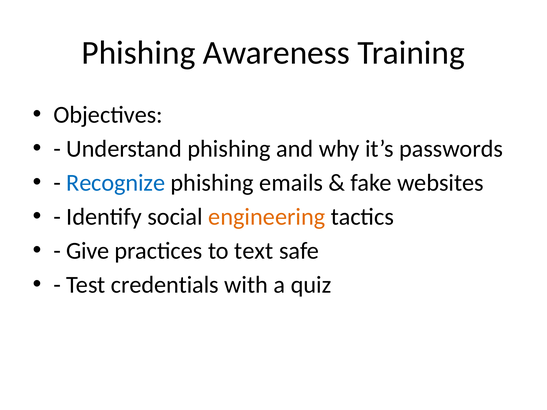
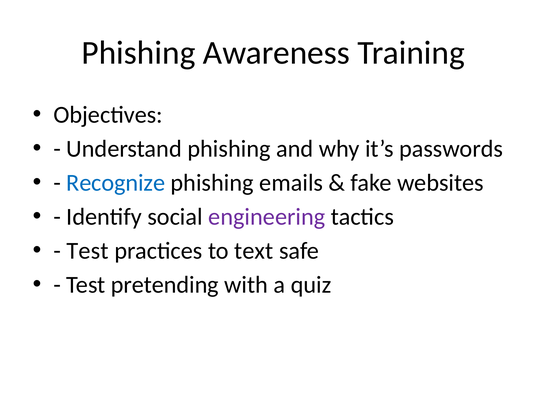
engineering colour: orange -> purple (267, 217)
Give: Give -> Test (87, 251)
credentials: credentials -> pretending (165, 285)
